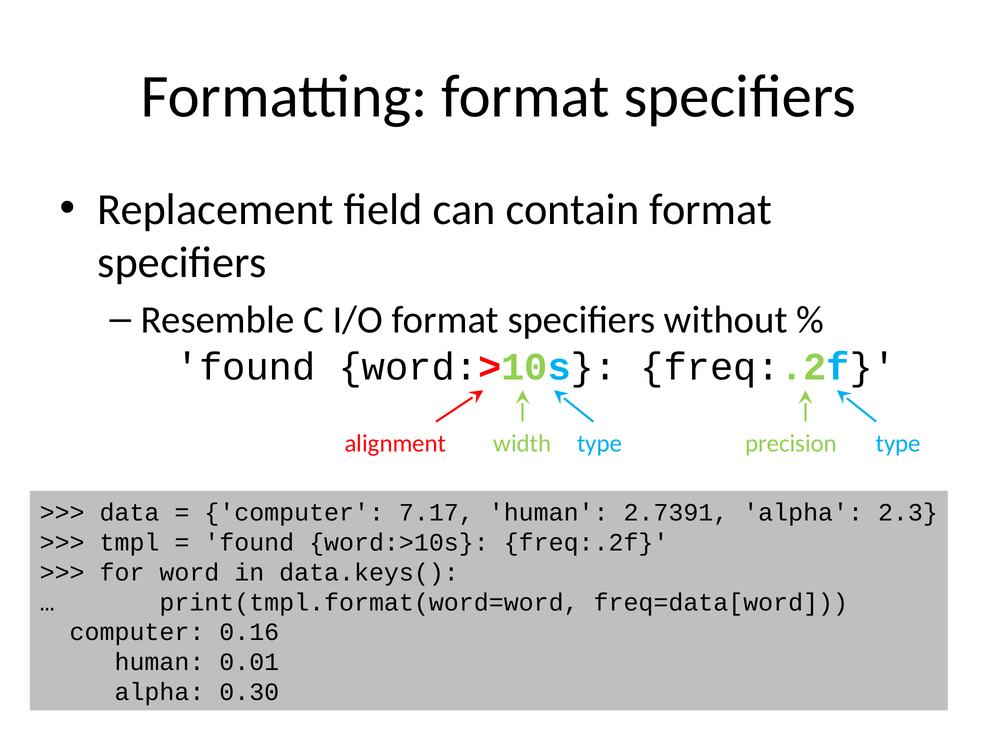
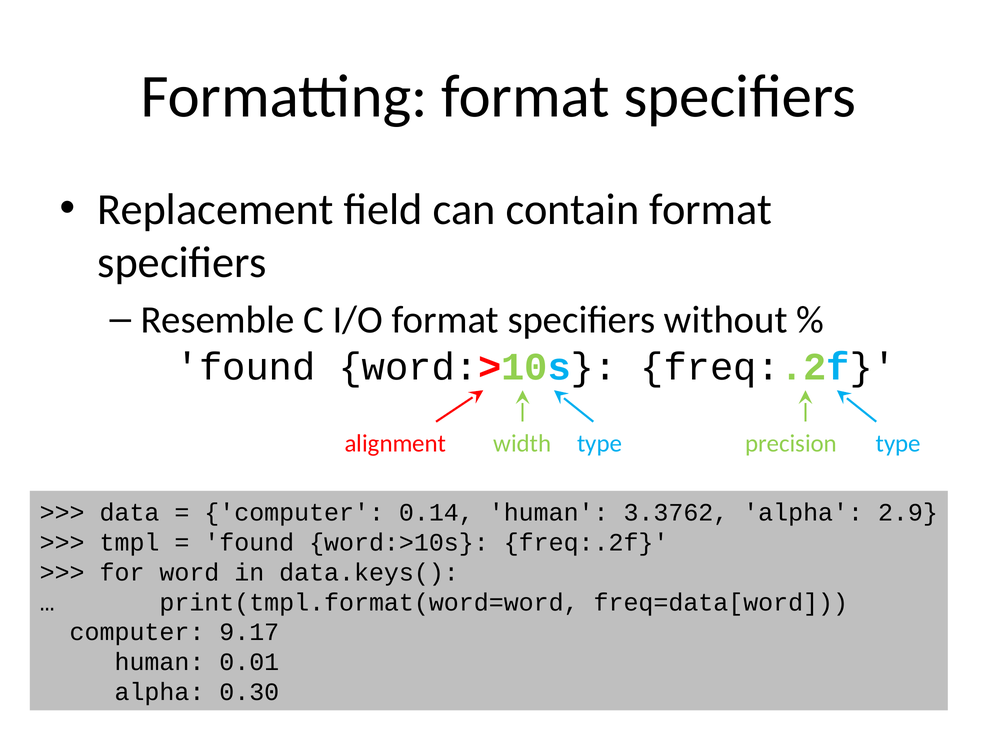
7.17: 7.17 -> 0.14 (436, 512)
2.7391: 2.7391 -> 3.3762 (676, 512)
2.3: 2.3 -> 2.9 (908, 512)
0.16: 0.16 -> 9.17 (249, 632)
